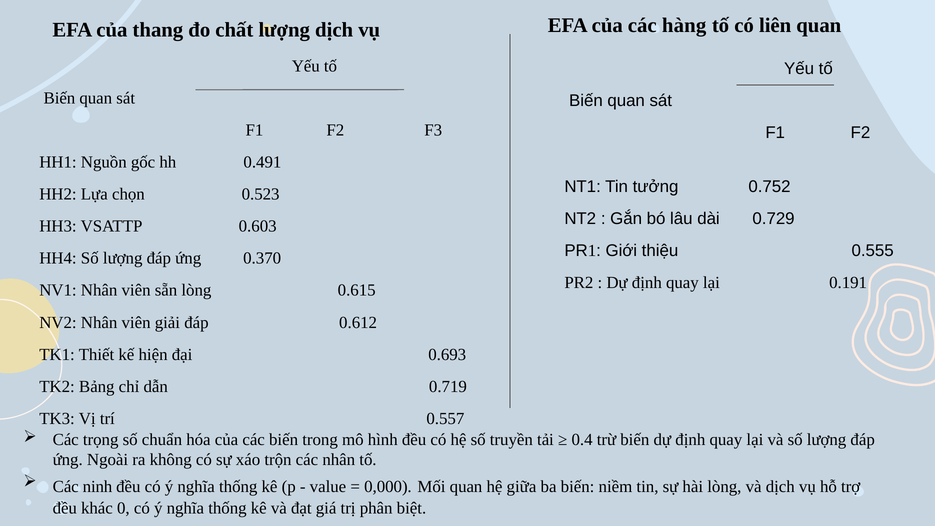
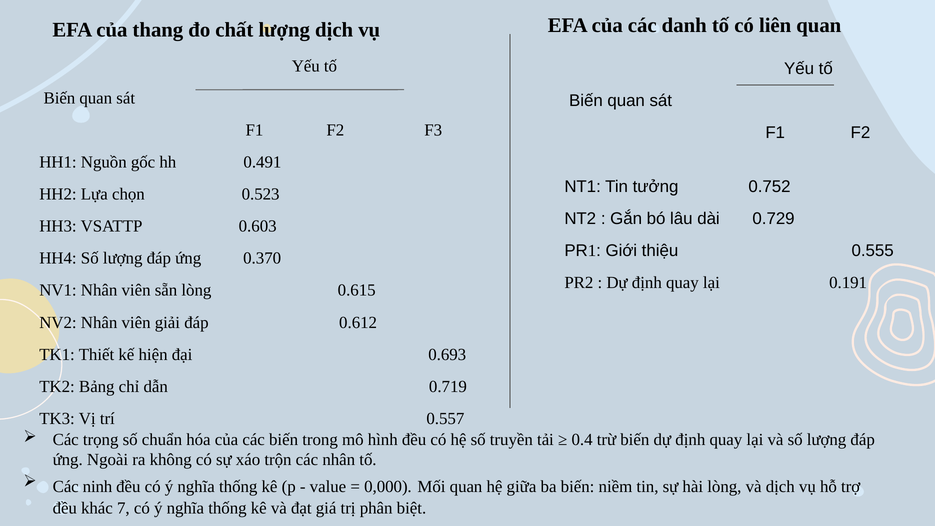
hàng: hàng -> danh (684, 25)
0: 0 -> 7 (123, 508)
